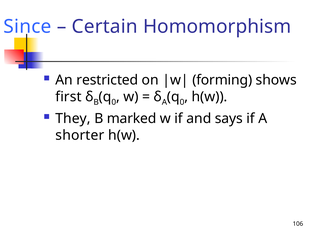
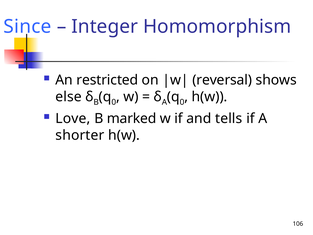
Certain: Certain -> Integer (105, 26)
forming: forming -> reversal (222, 80)
first: first -> else (69, 97)
They: They -> Love (73, 118)
says: says -> tells (229, 118)
